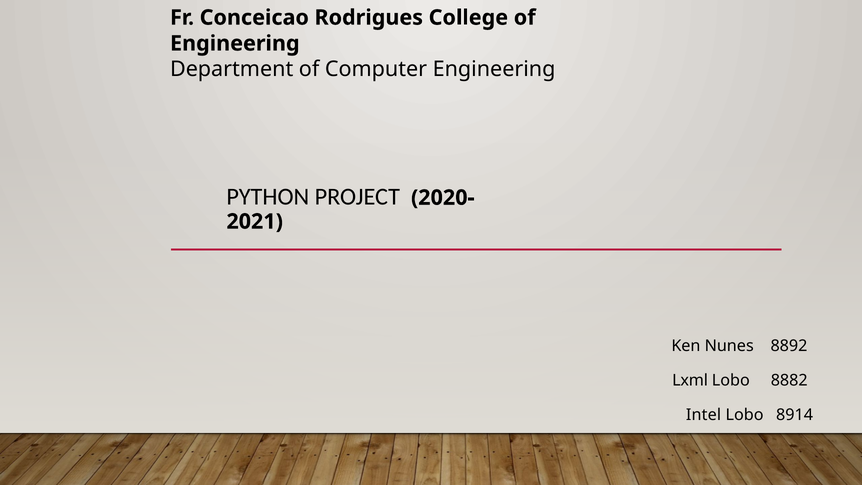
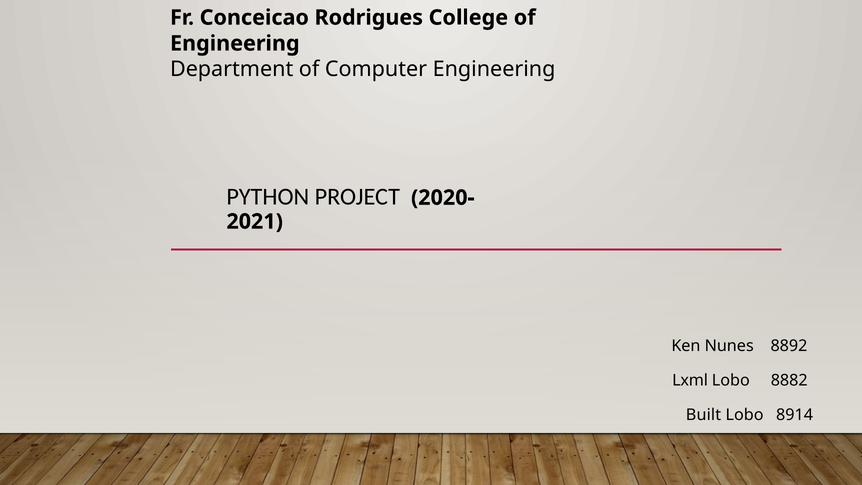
Intel: Intel -> Built (703, 415)
